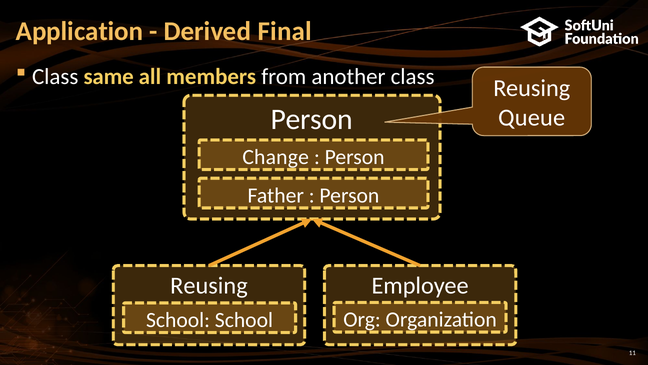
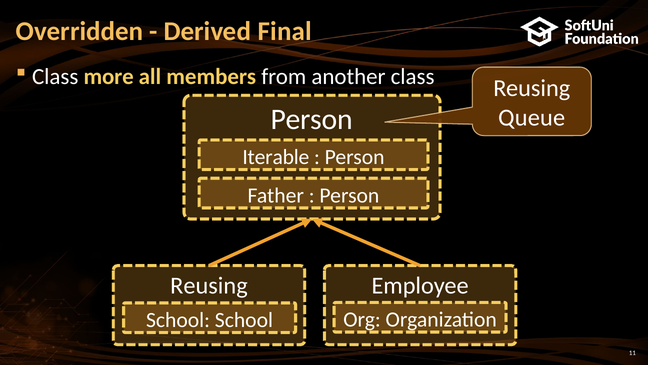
Application: Application -> Overridden (80, 31)
same: same -> more (109, 77)
Change: Change -> Iterable (276, 157)
